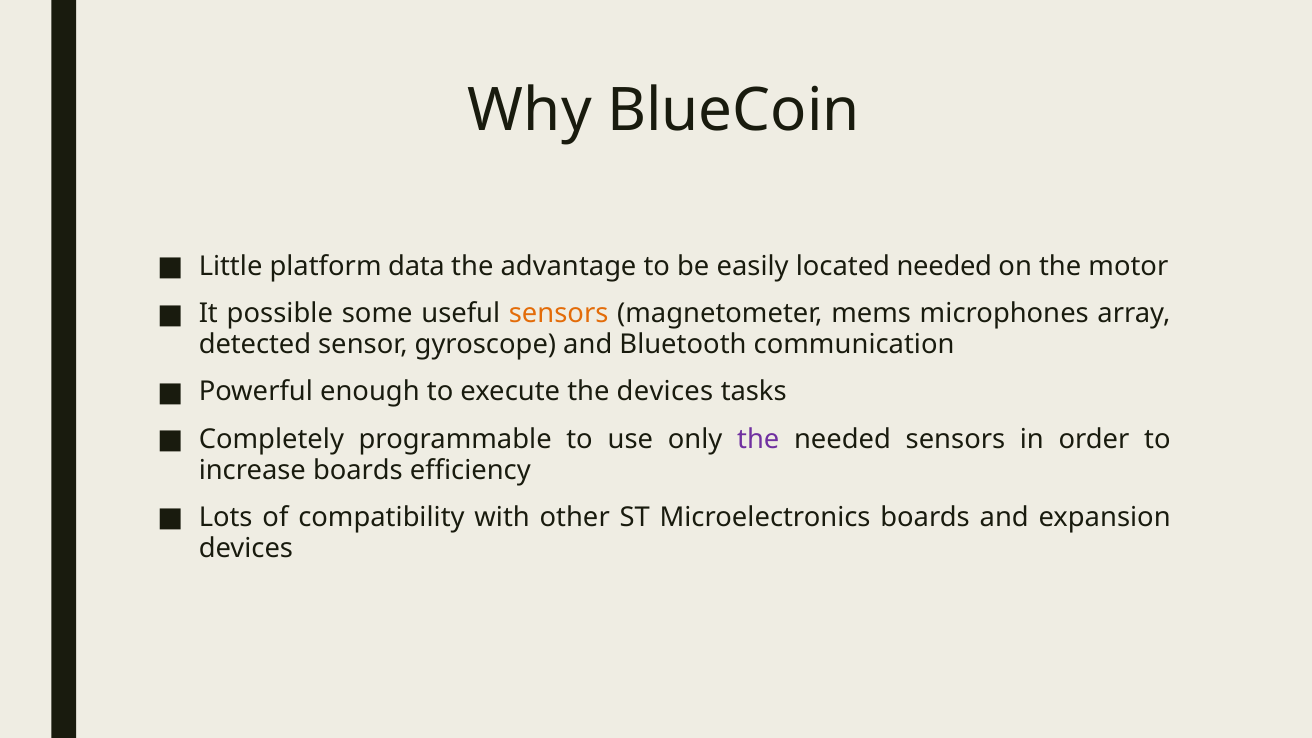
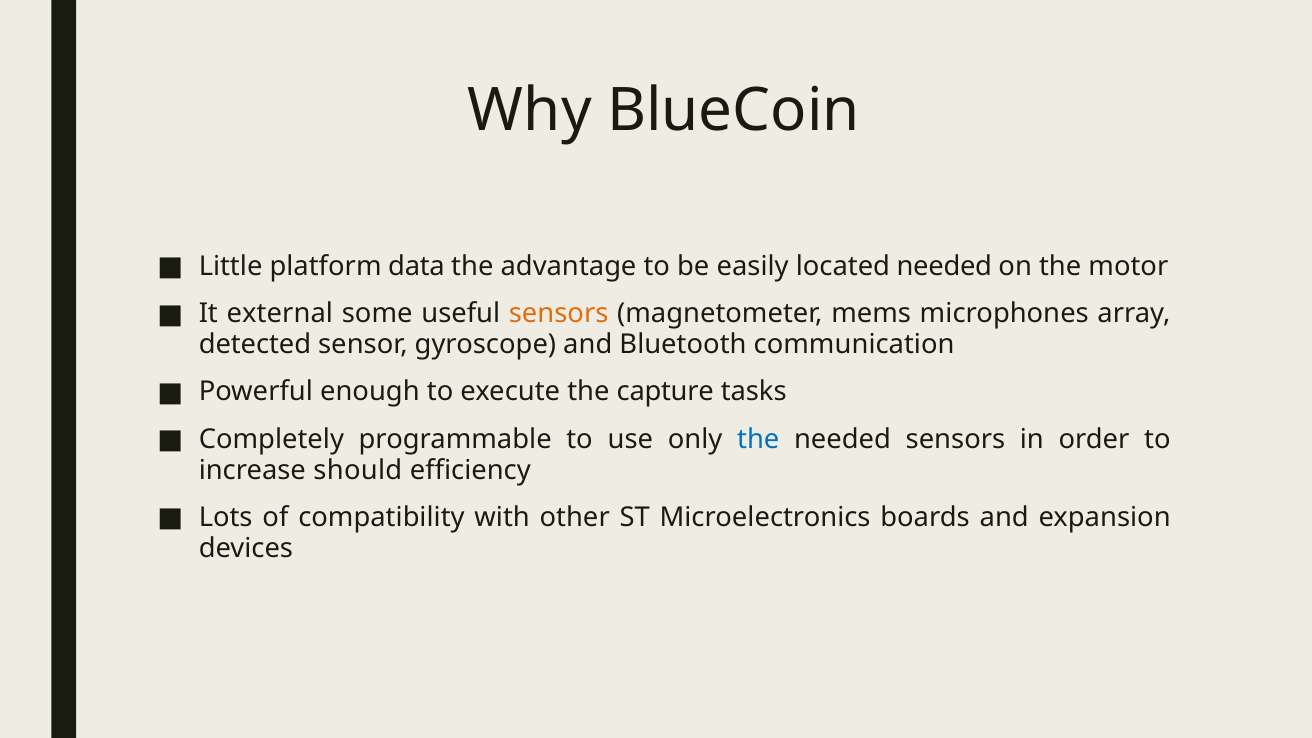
possible: possible -> external (280, 314)
the devices: devices -> capture (665, 392)
the colour: purple -> blue (758, 439)
increase boards: boards -> should (358, 470)
